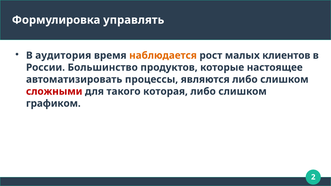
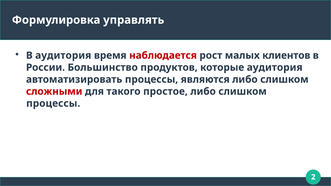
наблюдается colour: orange -> red (163, 55)
которые настоящее: настоящее -> аудитория (275, 67)
которая: которая -> простое (165, 91)
графиком: графиком -> процессы (53, 104)
